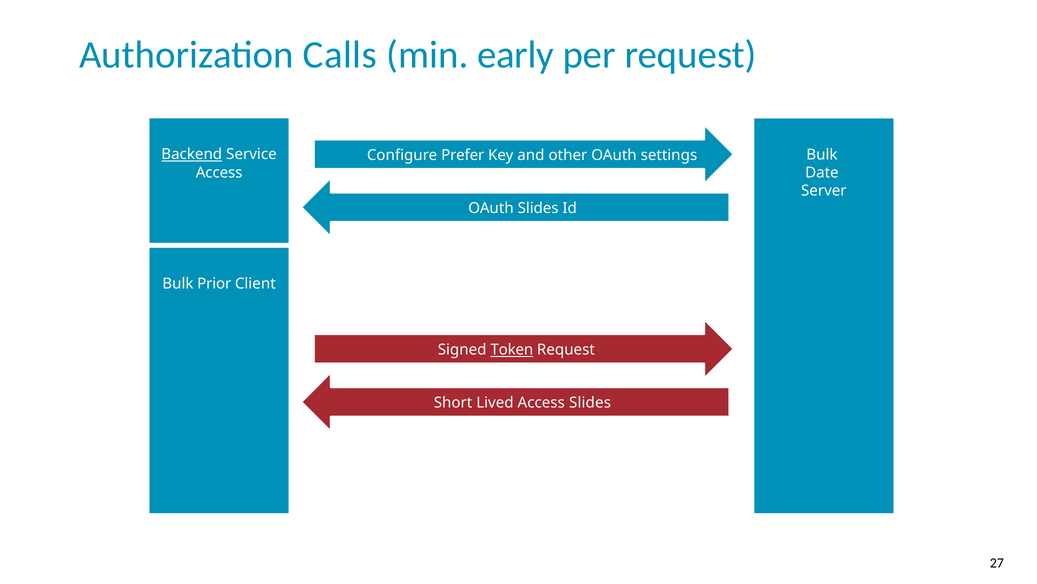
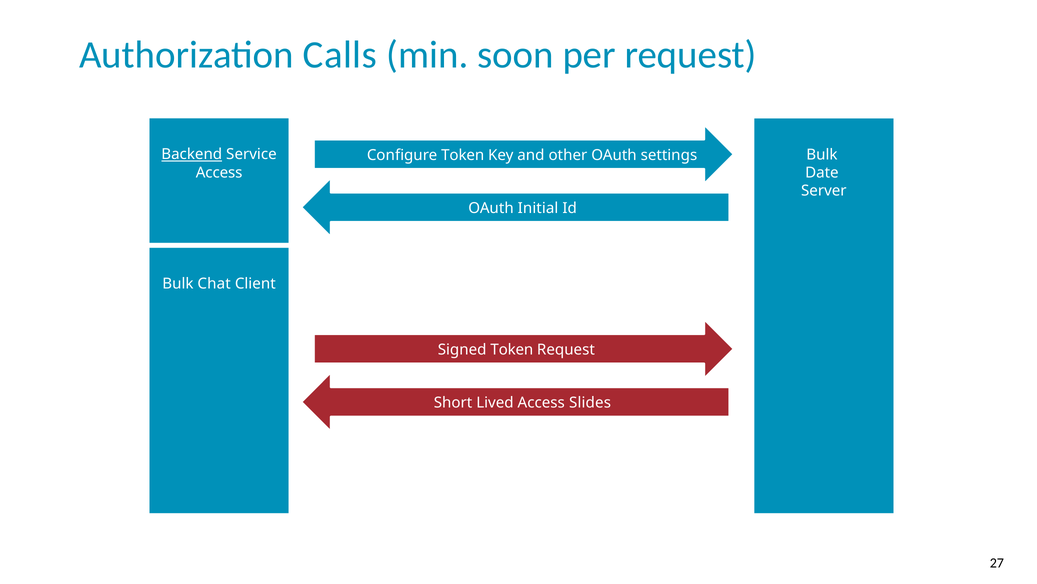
early: early -> soon (515, 55)
Configure Prefer: Prefer -> Token (463, 155)
OAuth Slides: Slides -> Initial (538, 208)
Prior: Prior -> Chat (214, 284)
Token underline: present -> none (512, 350)
